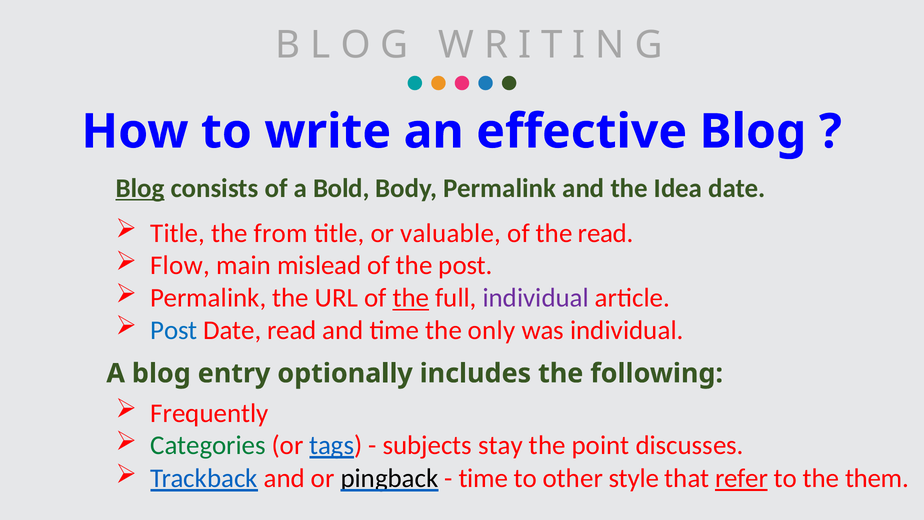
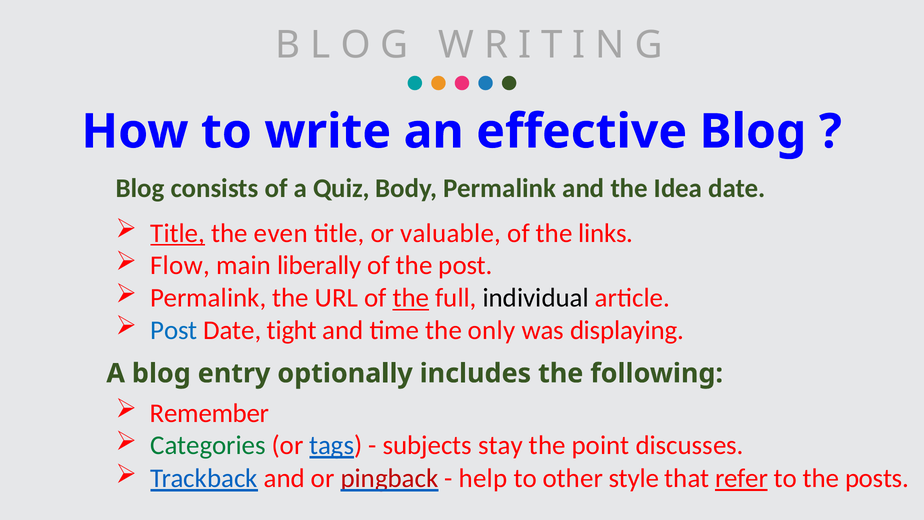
Blog underline: present -> none (140, 188)
Bold: Bold -> Quiz (341, 188)
Title underline: none -> present (178, 233)
from: from -> even (281, 233)
the read: read -> links (606, 233)
mislead: mislead -> liberally (319, 265)
individual colour: purple -> black (536, 298)
Date read: read -> tight (292, 330)
was individual: individual -> displaying (627, 330)
Frequently: Frequently -> Remember (210, 413)
pingback colour: black -> red (390, 478)
time: time -> help (483, 478)
them: them -> posts (877, 478)
